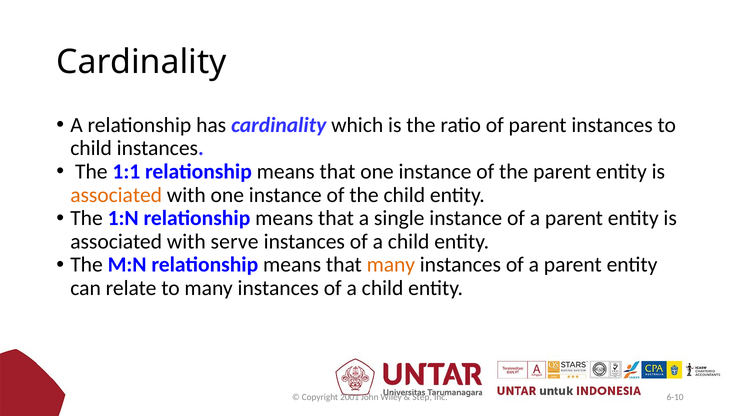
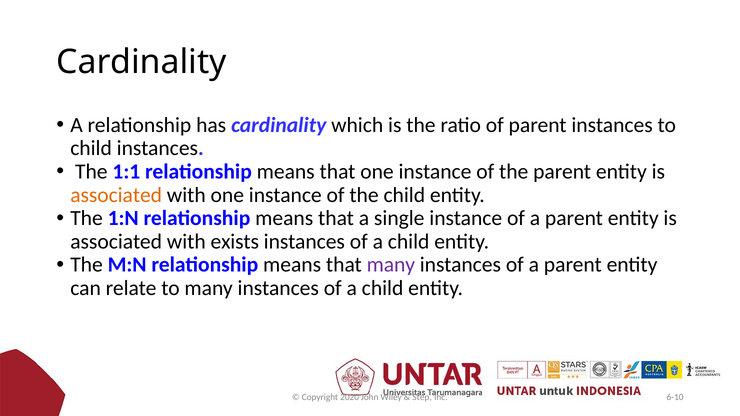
serve: serve -> exists (235, 242)
many colour: orange -> purple (391, 265)
2001: 2001 -> 2020 (350, 398)
